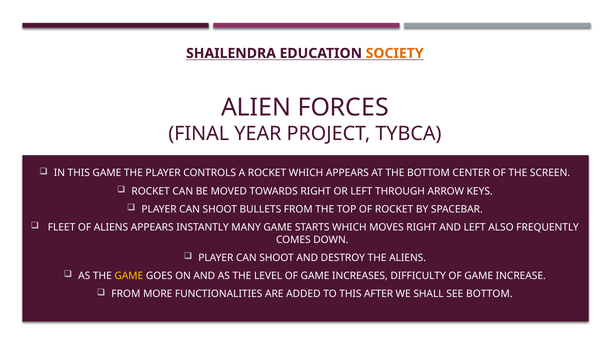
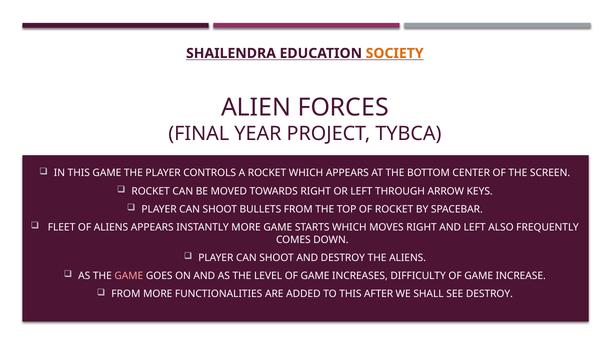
INSTANTLY MANY: MANY -> MORE (246, 227)
GAME colour: yellow -> pink (129, 276)
SEE BOTTOM: BOTTOM -> DESTROY (489, 294)
